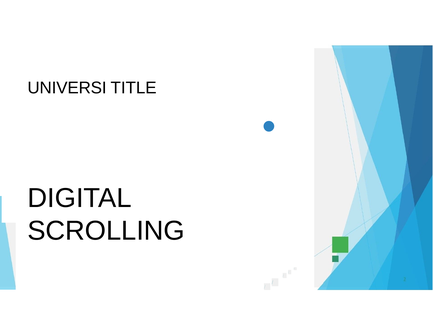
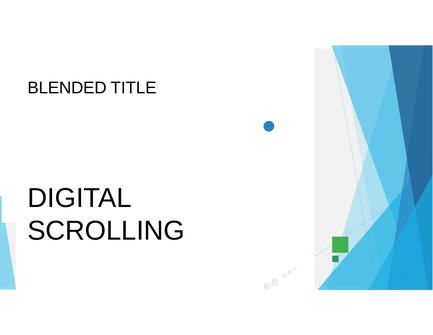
UNIVERSI: UNIVERSI -> BLENDED (67, 88)
